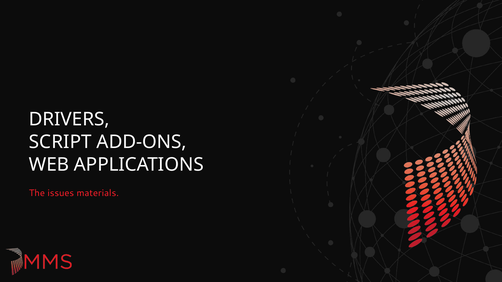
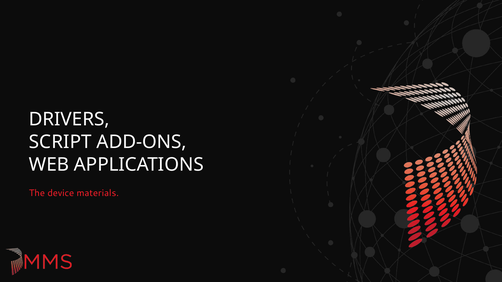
issues: issues -> device (61, 193)
